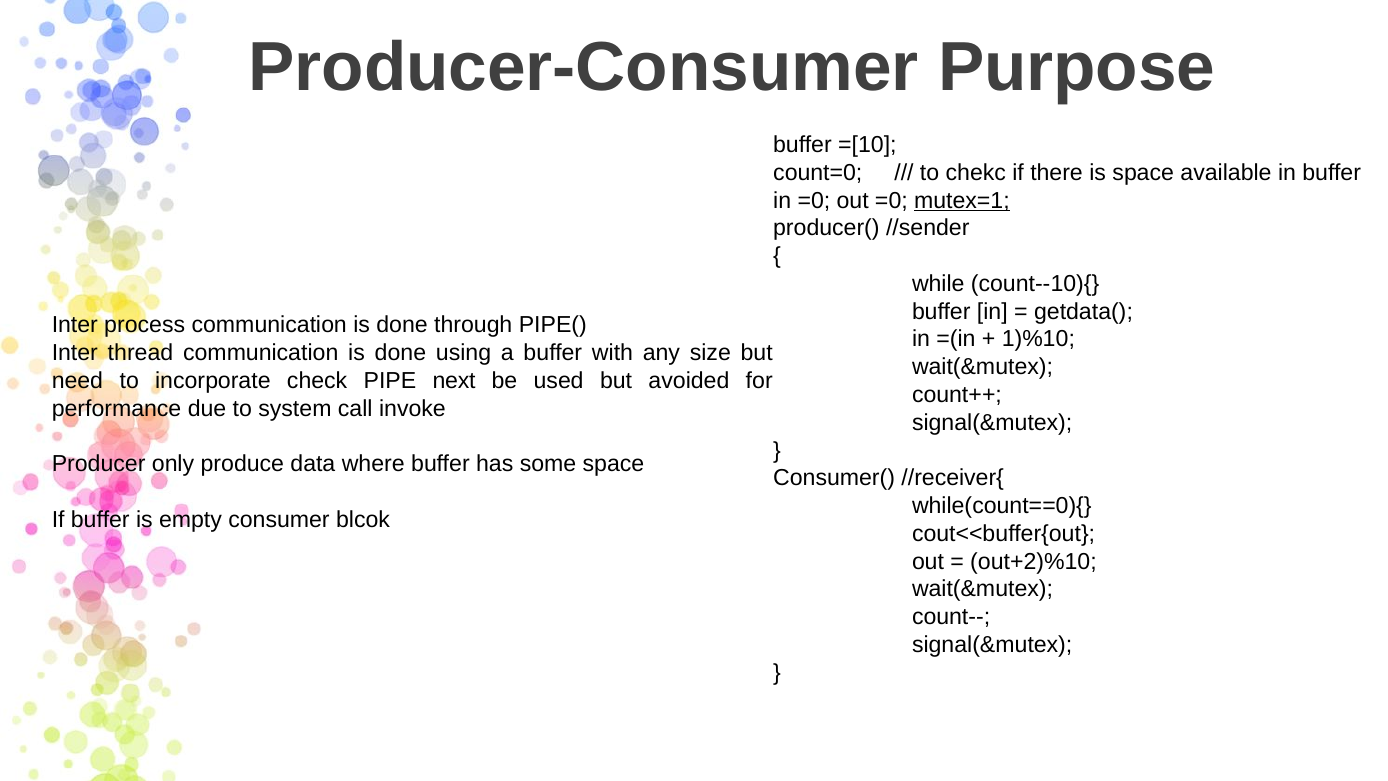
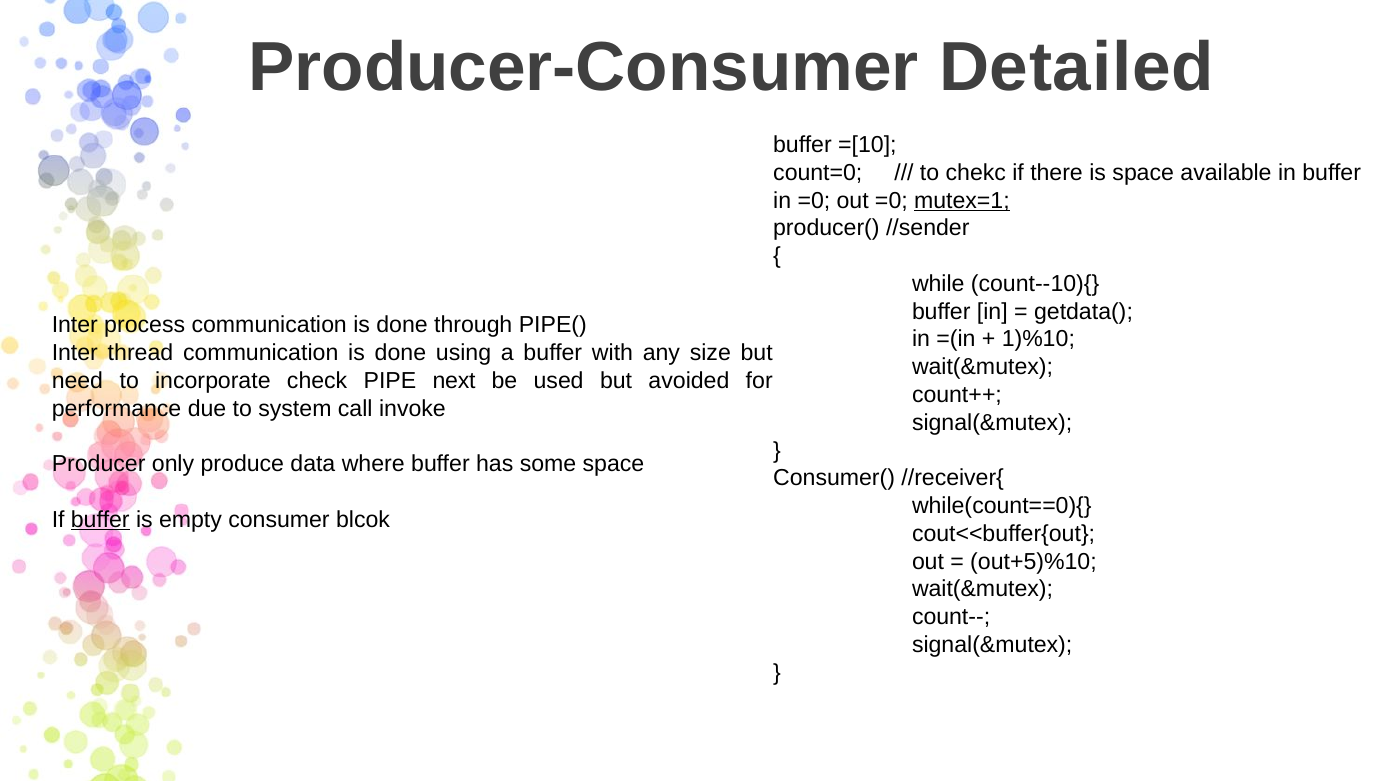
Purpose: Purpose -> Detailed (1076, 68)
buffer underline: none -> present (100, 520)
out+2)%10: out+2)%10 -> out+5)%10 (1033, 561)
